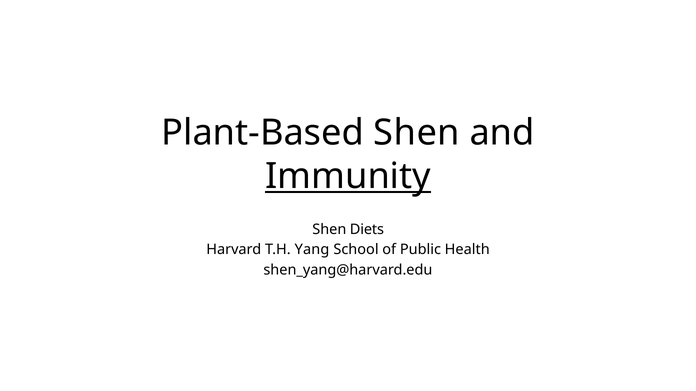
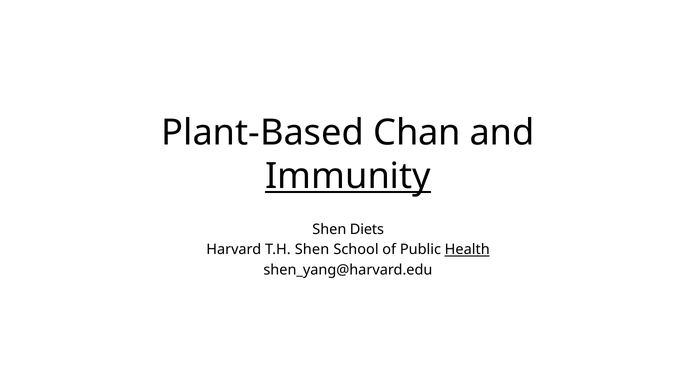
Plant-Based Shen: Shen -> Chan (417, 133)
T.H Yang: Yang -> Shen (312, 250)
Health underline: none -> present (467, 250)
